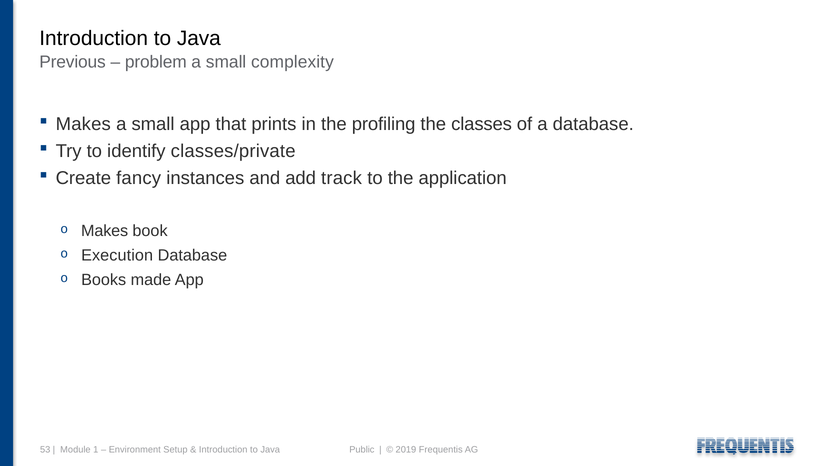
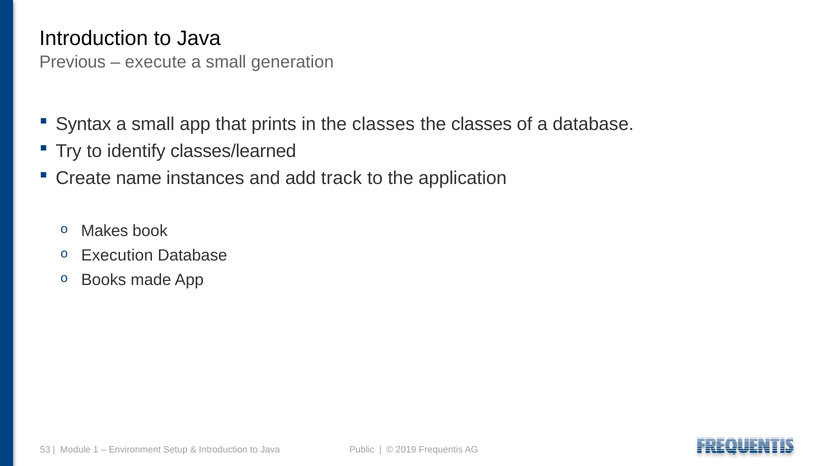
problem: problem -> execute (156, 62)
complexity: complexity -> generation (292, 62)
Makes: Makes -> Syntax (83, 124)
in the profiling: profiling -> classes (383, 124)
classes/private: classes/private -> classes/learned (233, 151)
fancy: fancy -> name (139, 178)
